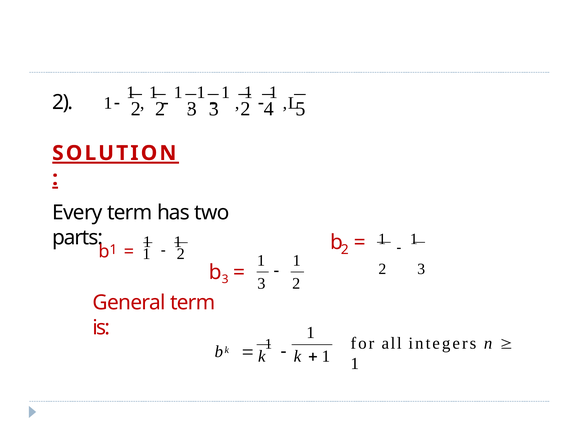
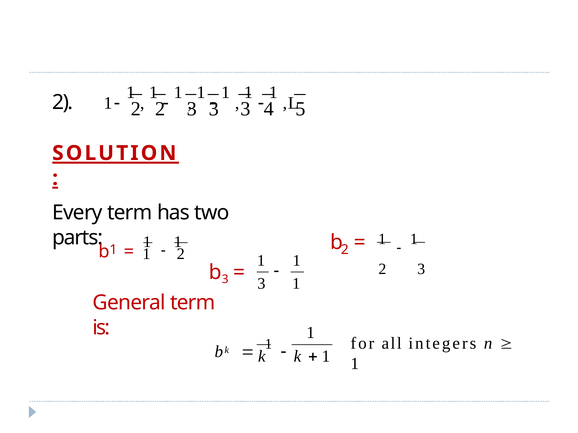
2: 2 -> 3 (245, 109)
2: 2 -> 1 (296, 284)
